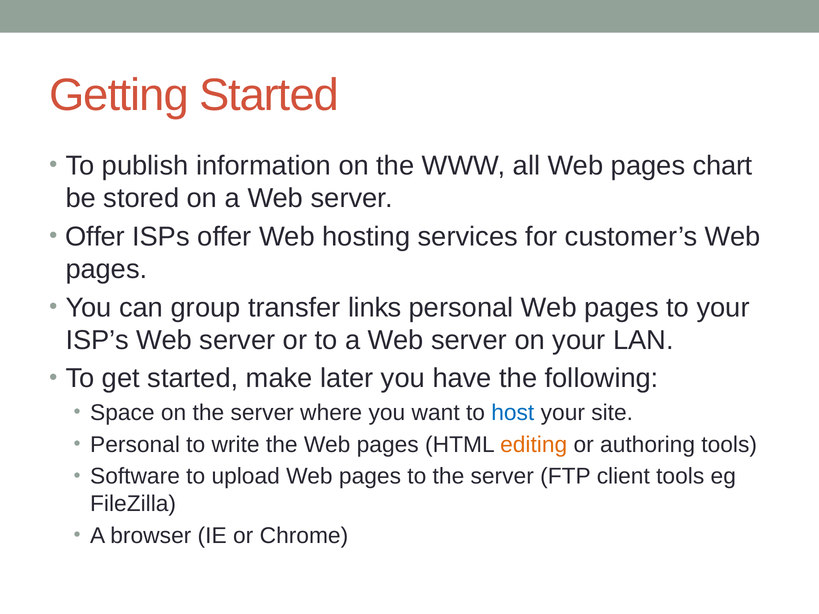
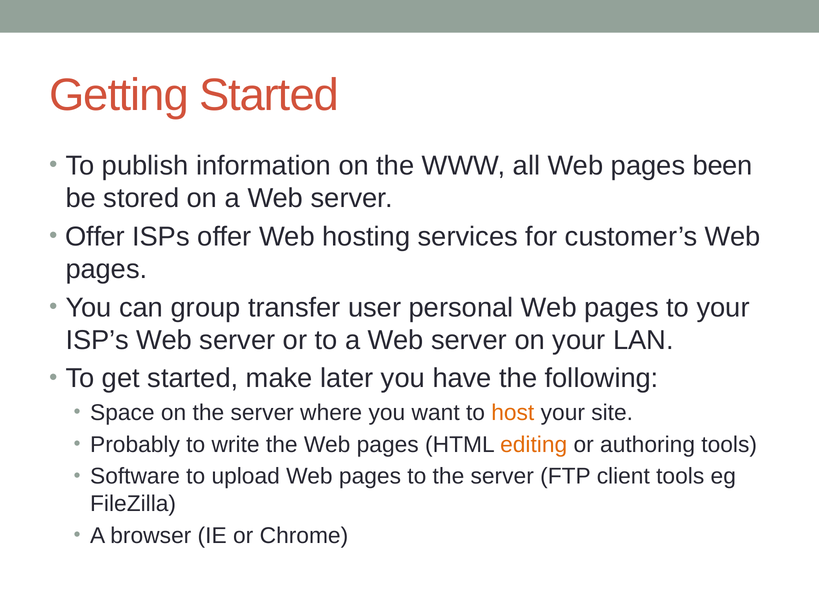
chart: chart -> been (723, 166)
links: links -> user (375, 308)
host colour: blue -> orange (513, 413)
Personal: Personal -> Probably (135, 445)
